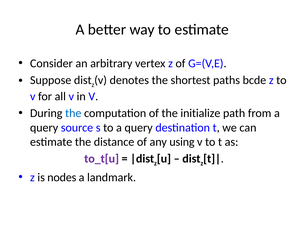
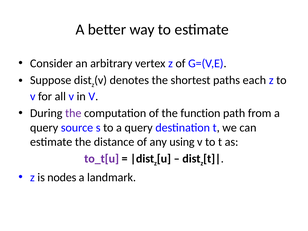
bcde: bcde -> each (254, 80)
the colour: blue -> purple (73, 113)
initialize: initialize -> function (200, 113)
